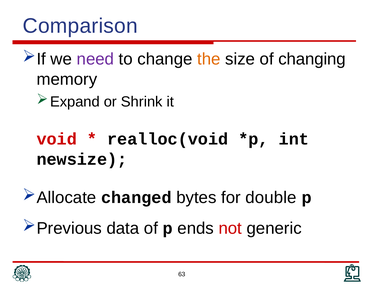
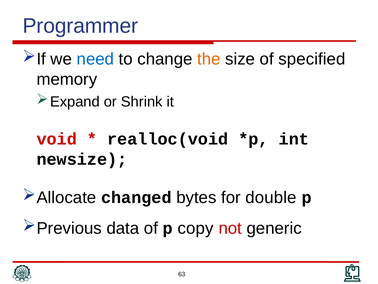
Comparison: Comparison -> Programmer (80, 26)
need colour: purple -> blue (95, 59)
changing: changing -> specified (312, 59)
ends: ends -> copy (196, 228)
